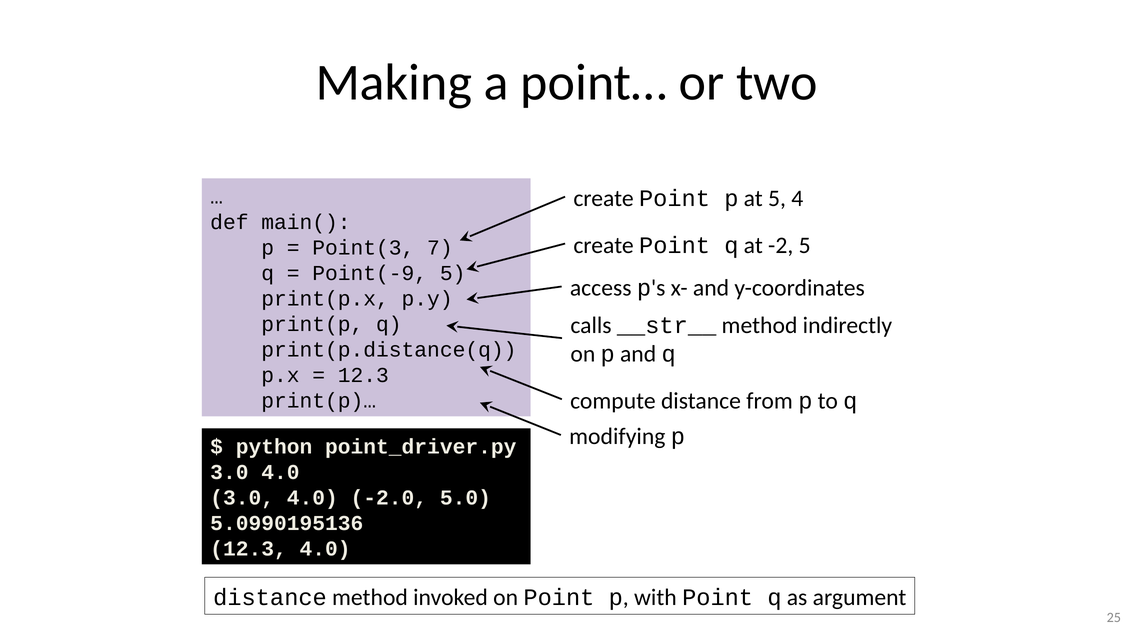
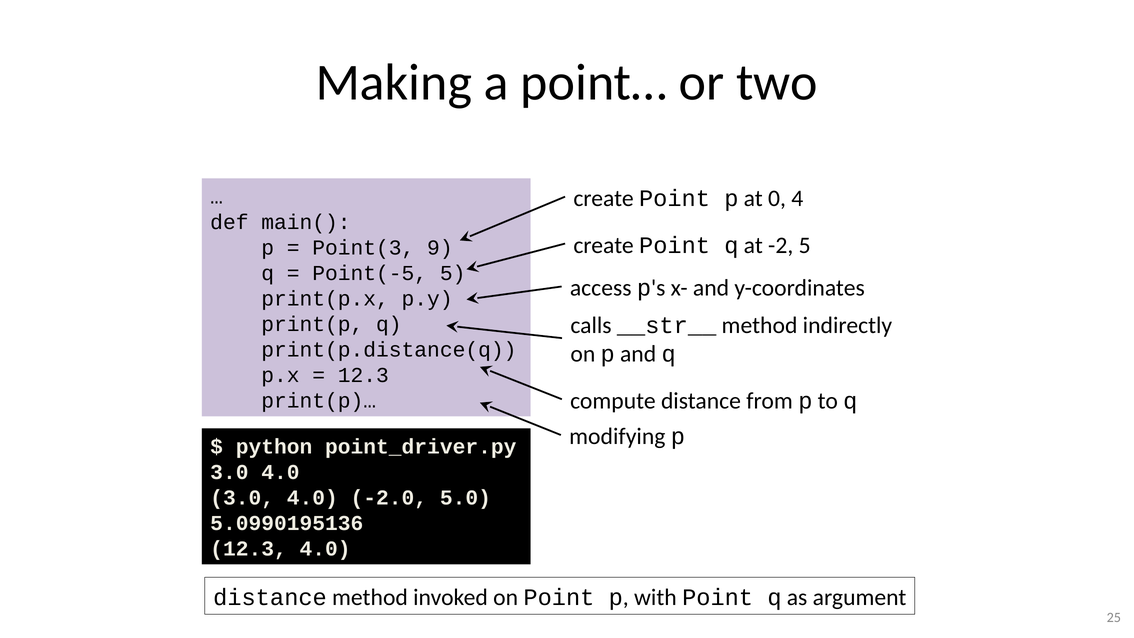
at 5: 5 -> 0 (777, 198)
7: 7 -> 9 (440, 248)
Point(-9: Point(-9 -> Point(-5 (370, 273)
